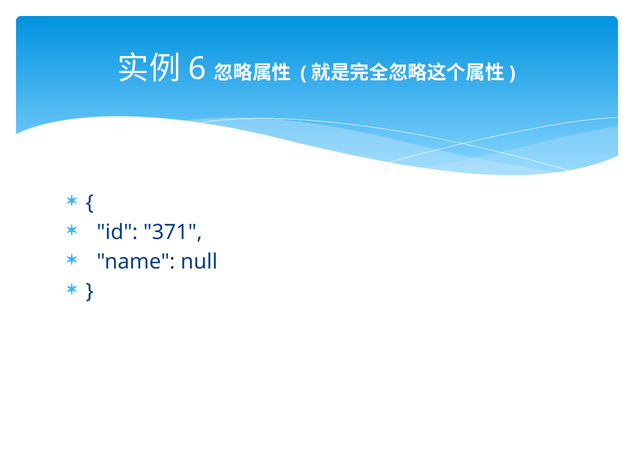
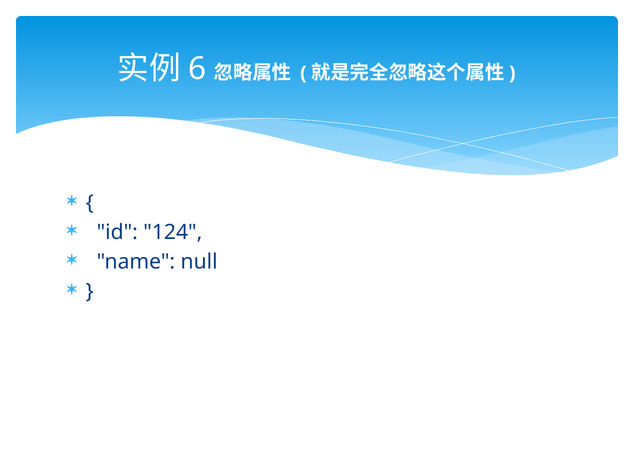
371: 371 -> 124 (173, 232)
